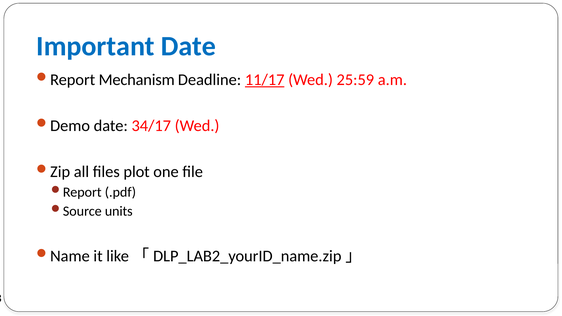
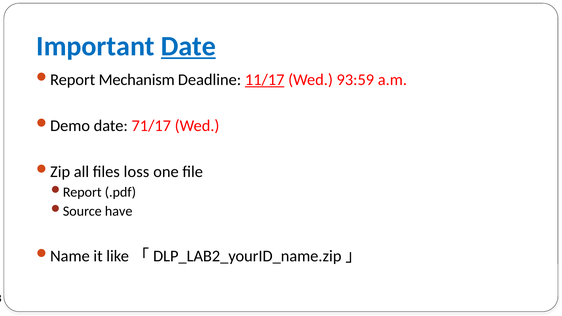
Date underline: none -> present (188, 46)
25:59: 25:59 -> 93:59 (355, 80)
34/17: 34/17 -> 71/17 (151, 126)
plot: plot -> loss (136, 172)
units: units -> have (119, 211)
